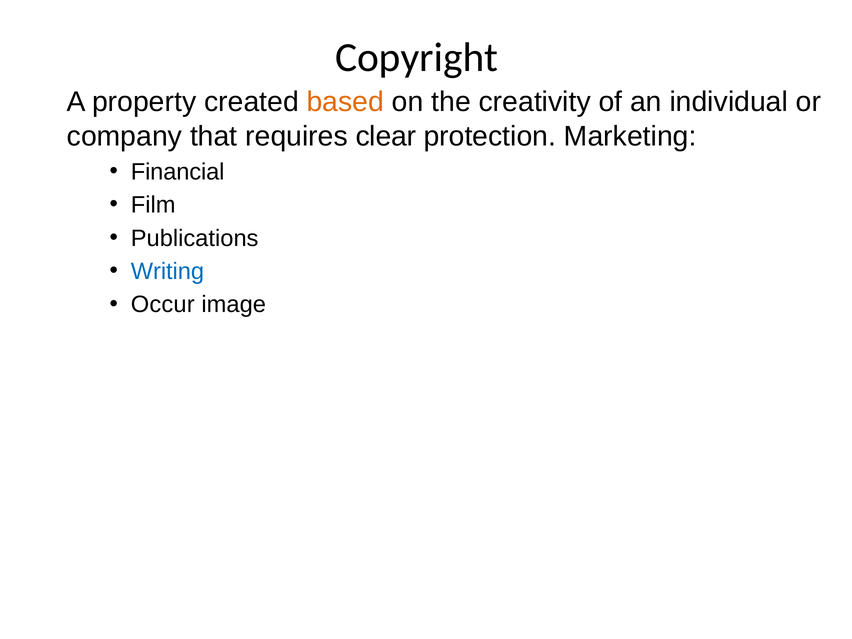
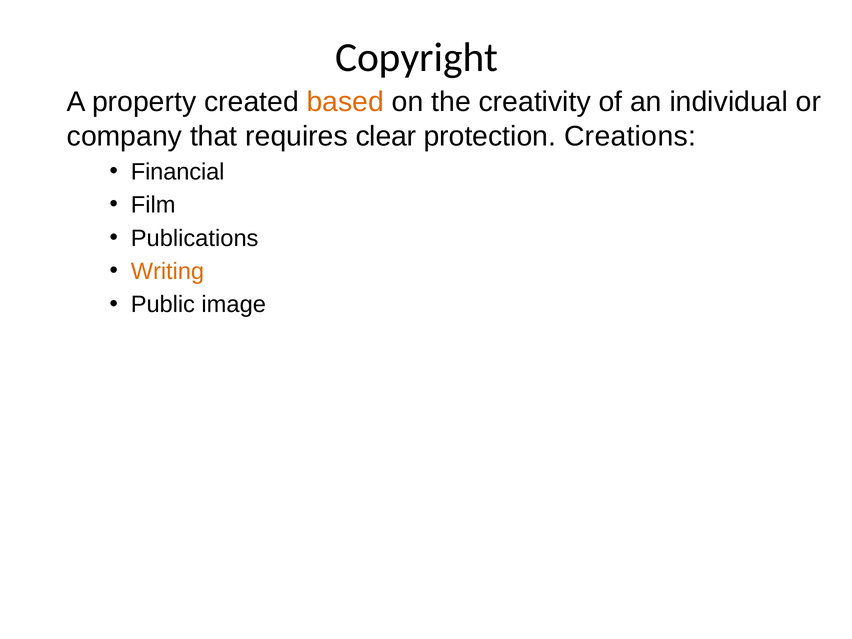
Marketing: Marketing -> Creations (630, 136)
Writing colour: blue -> orange (167, 271)
Occur: Occur -> Public (163, 305)
